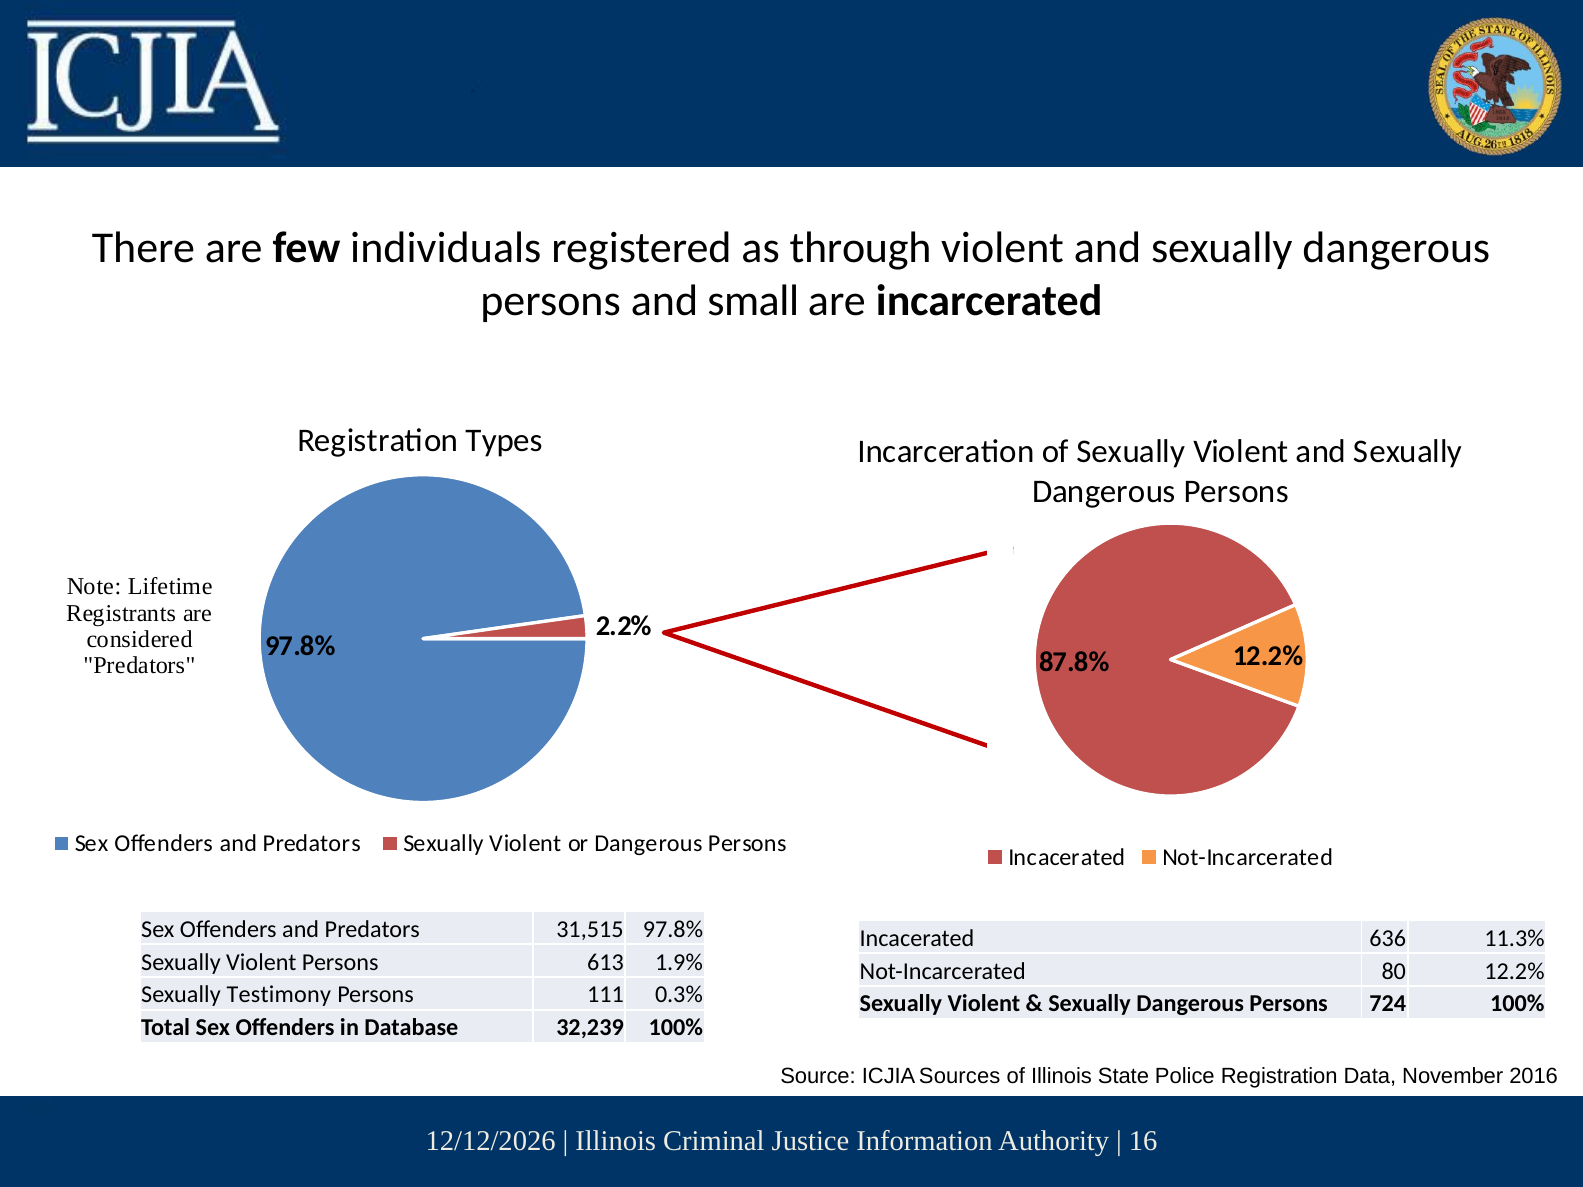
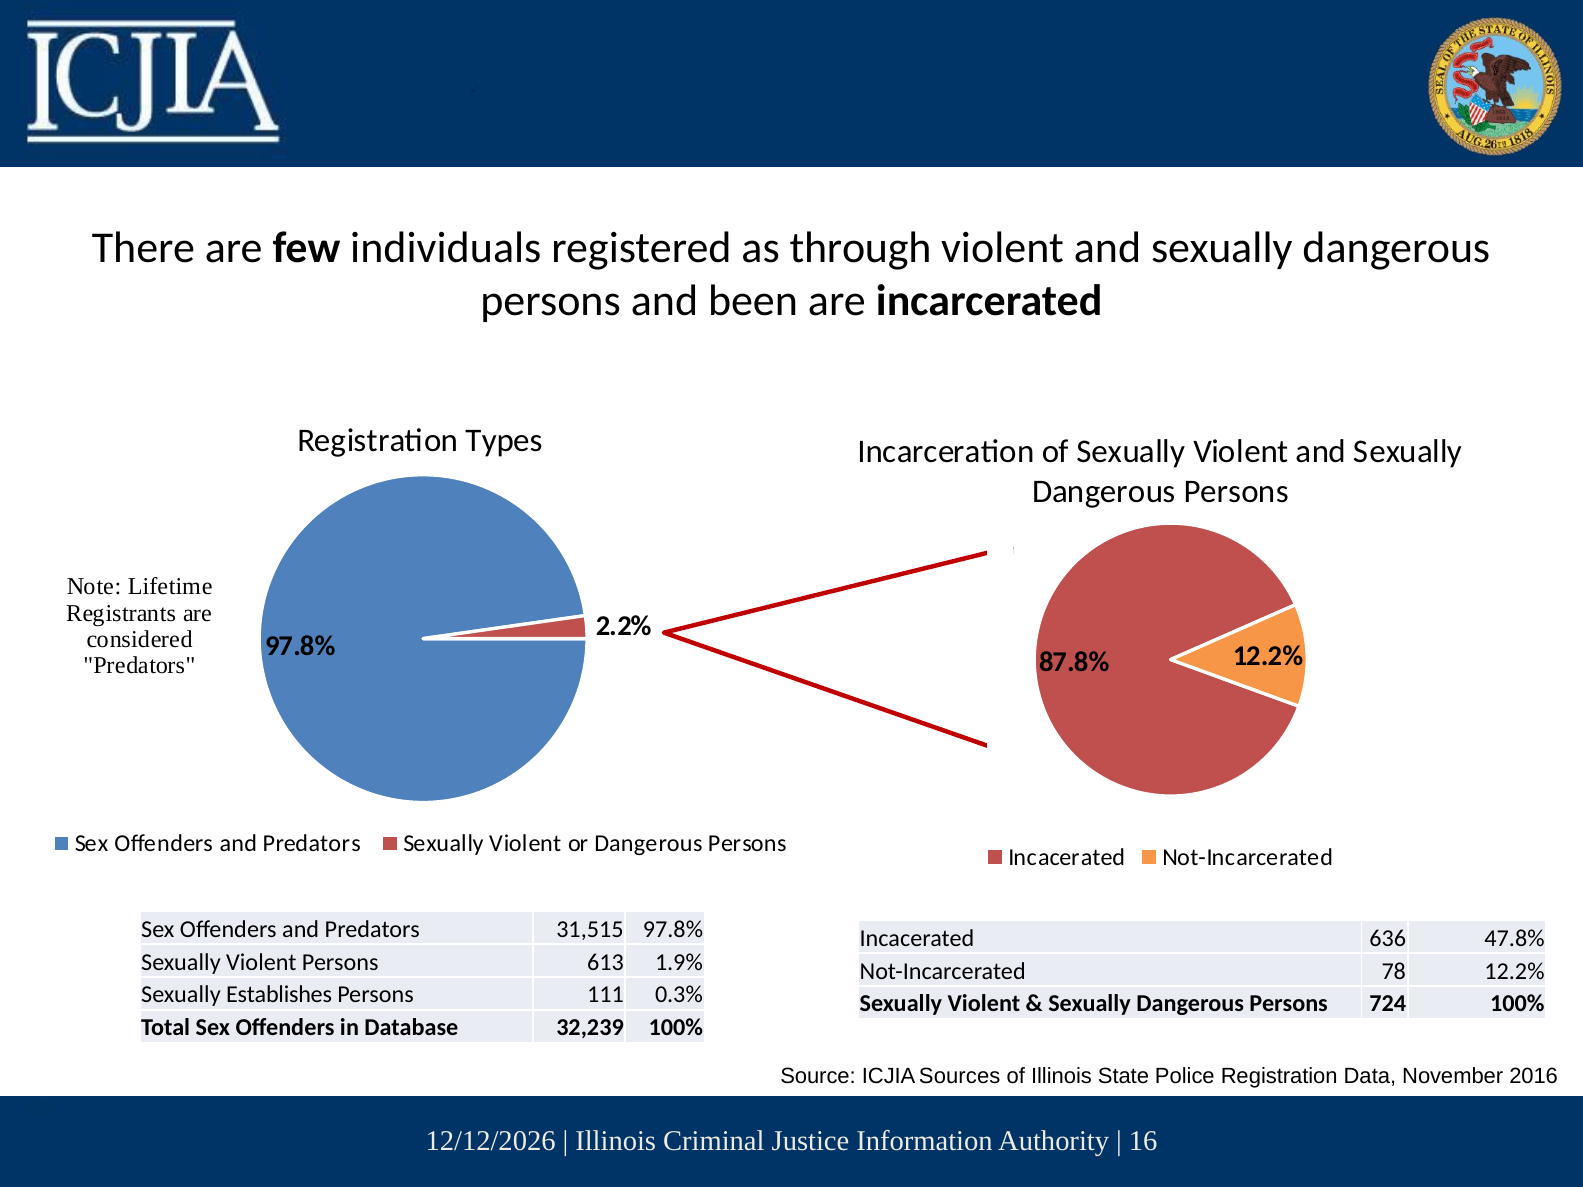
small: small -> been (753, 301)
11.3%: 11.3% -> 47.8% (1515, 938)
80: 80 -> 78 (1394, 971)
Testimony: Testimony -> Establishes (279, 995)
